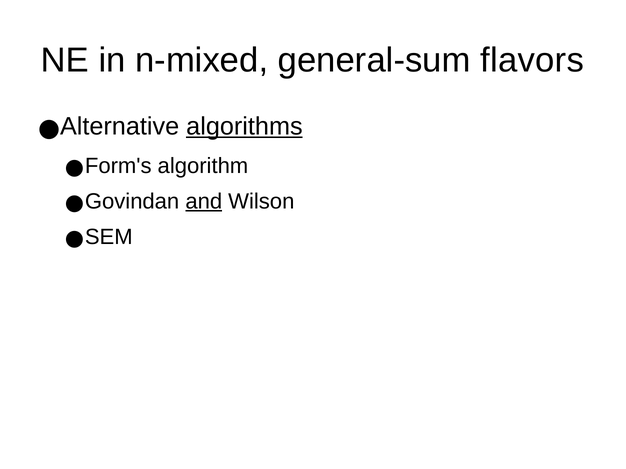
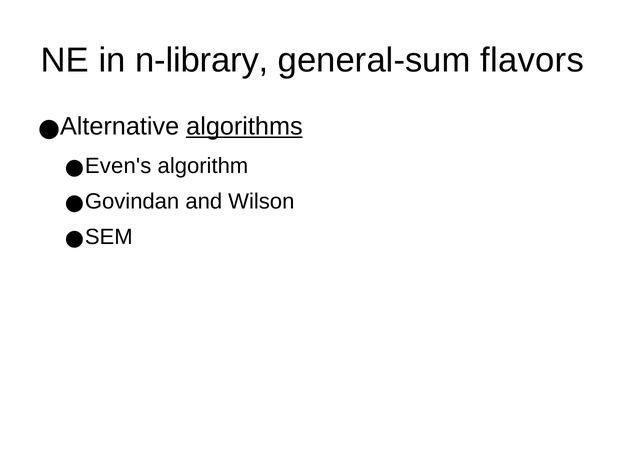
n-mixed: n-mixed -> n-library (202, 60)
Form's: Form's -> Even's (118, 166)
and underline: present -> none (204, 202)
